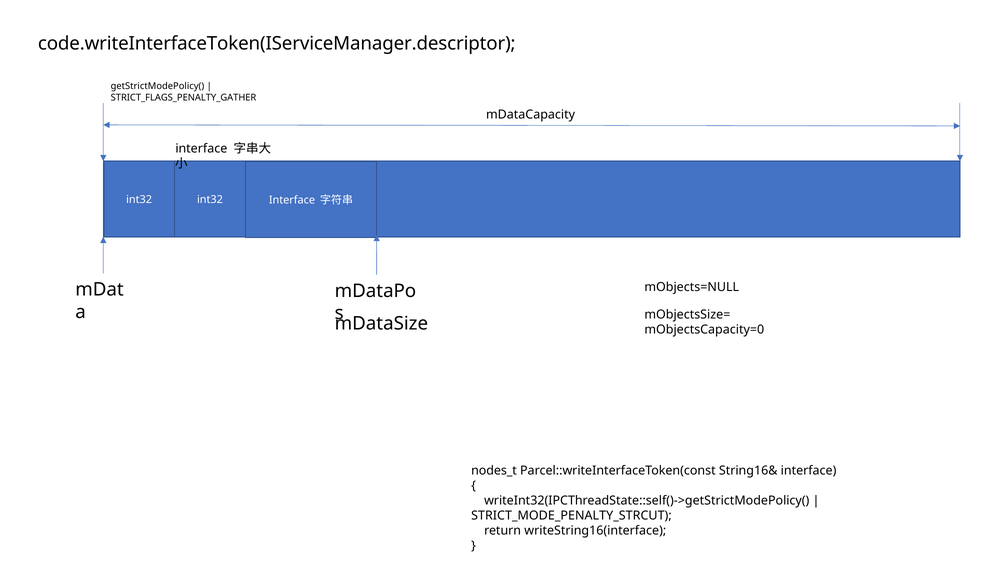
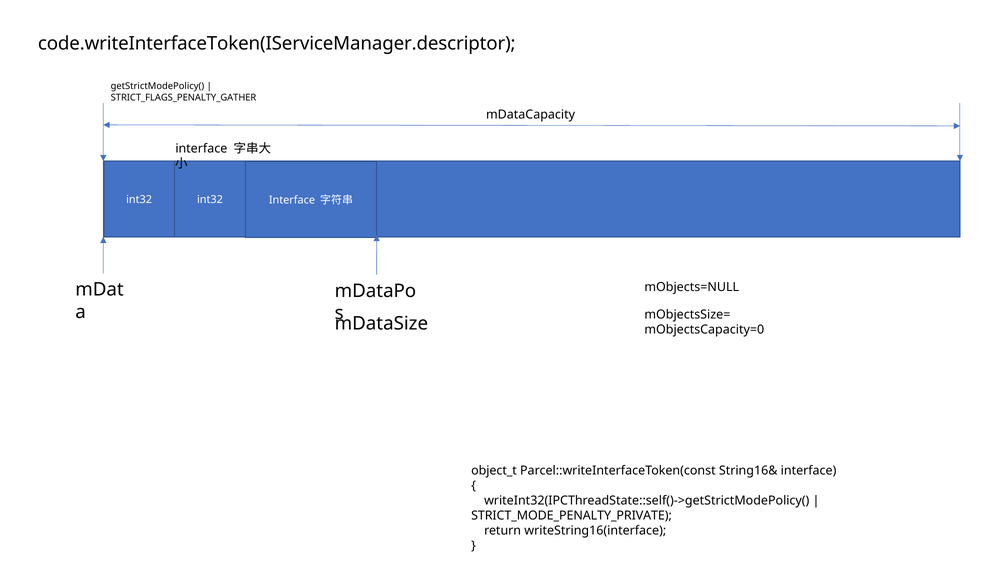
nodes_t: nodes_t -> object_t (494, 471)
STRICT_MODE_PENALTY_STRCUT: STRICT_MODE_PENALTY_STRCUT -> STRICT_MODE_PENALTY_PRIVATE (572, 516)
